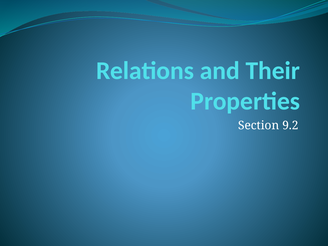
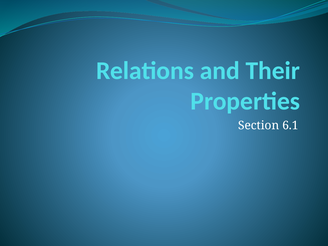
9.2: 9.2 -> 6.1 (290, 125)
